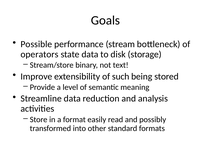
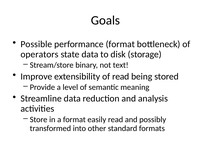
performance stream: stream -> format (120, 44)
of such: such -> read (121, 77)
